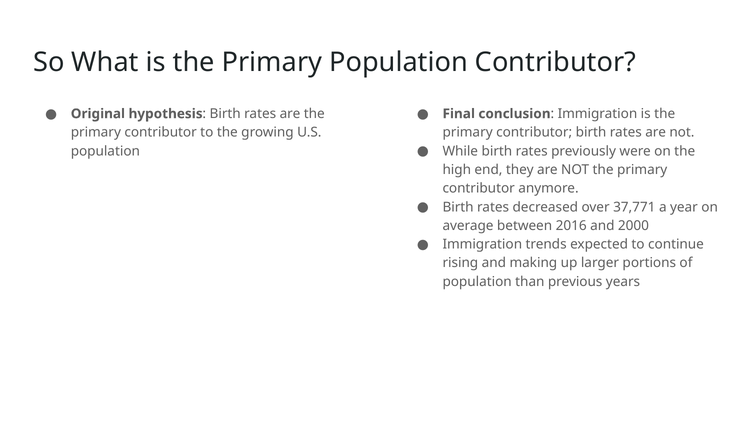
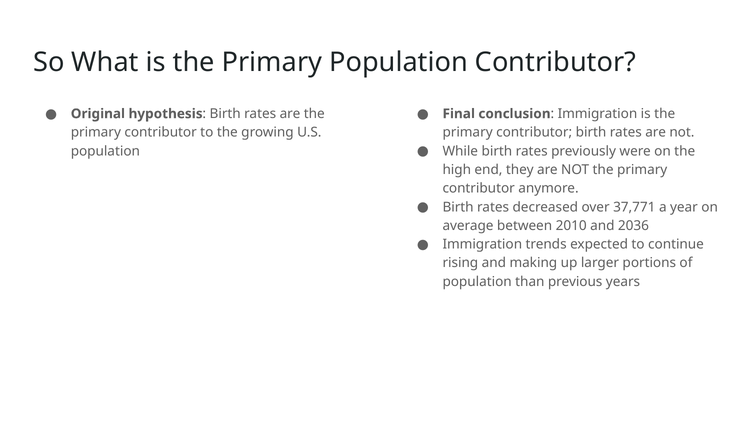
2016: 2016 -> 2010 (571, 226)
2000: 2000 -> 2036 (633, 226)
